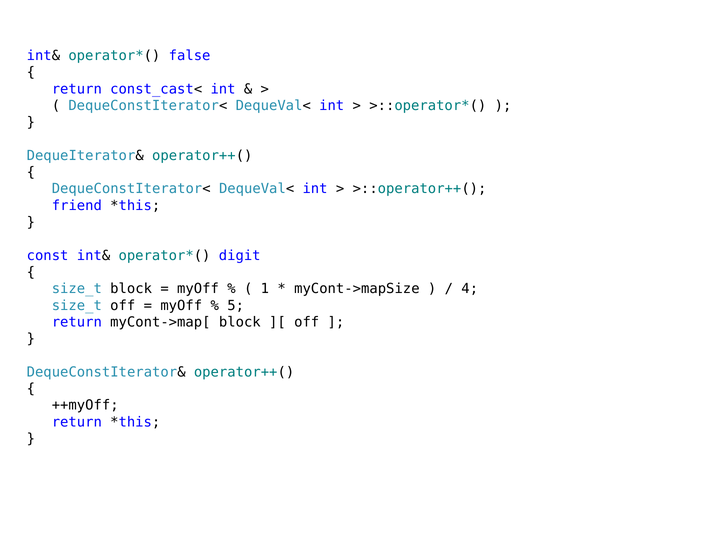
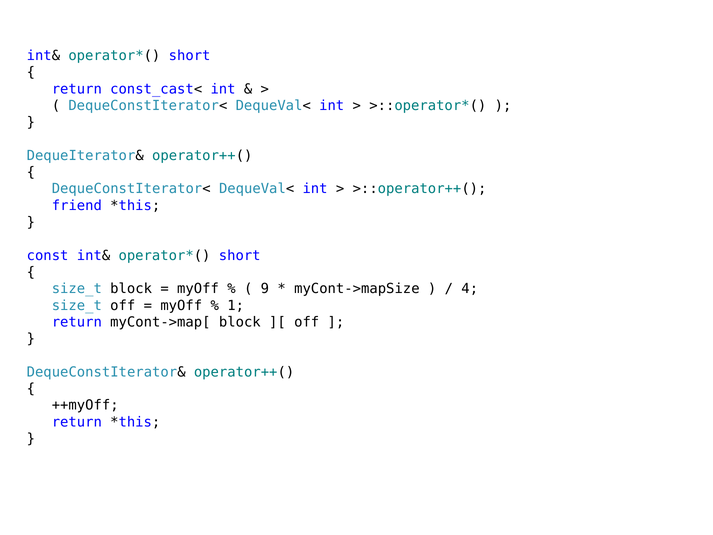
false: false -> short (190, 56)
digit: digit -> short (240, 255)
1: 1 -> 9 (265, 289)
5: 5 -> 1 (236, 305)
